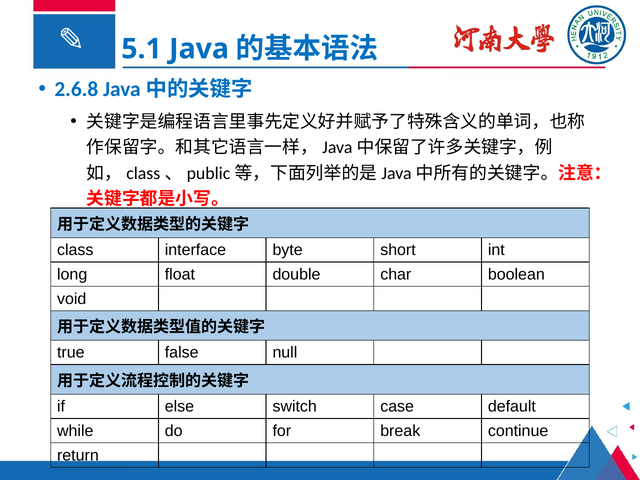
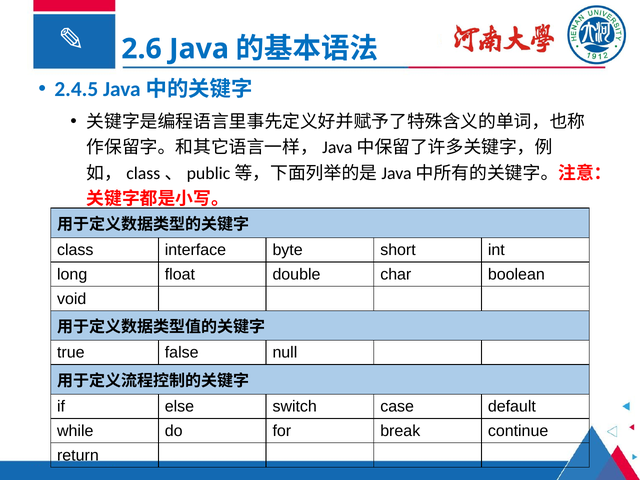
5.1: 5.1 -> 2.6 (142, 49)
2.6.8: 2.6.8 -> 2.4.5 (76, 89)
